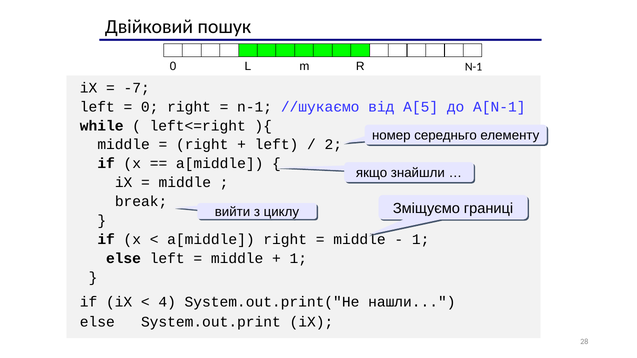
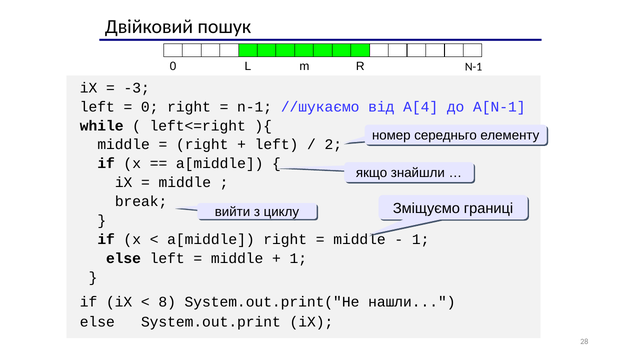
-7: -7 -> -3 (137, 88)
A[5: A[5 -> A[4 (421, 107)
4: 4 -> 8 (167, 302)
